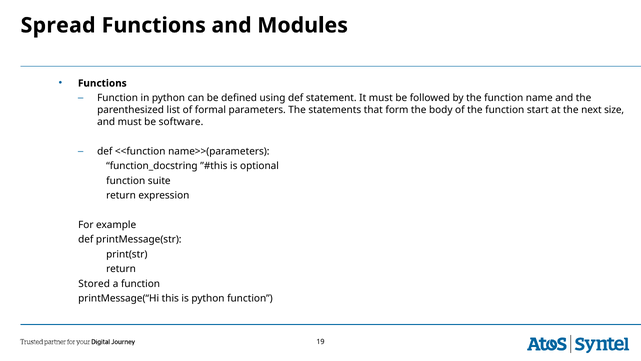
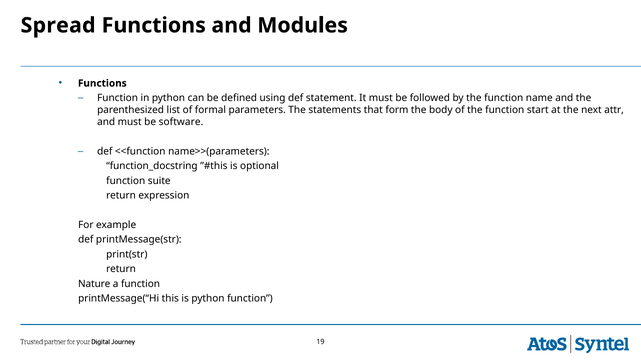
size: size -> attr (614, 110)
Stored: Stored -> Nature (94, 283)
